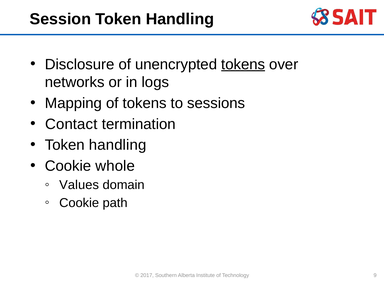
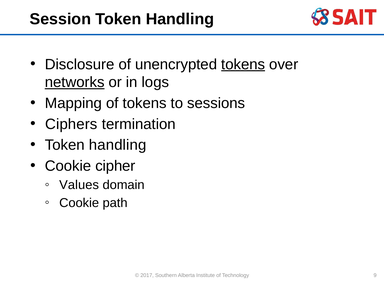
networks underline: none -> present (75, 82)
Contact: Contact -> Ciphers (71, 124)
whole: whole -> cipher (115, 166)
